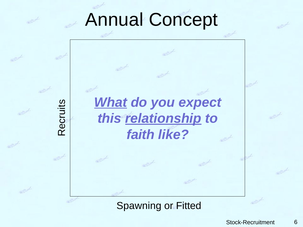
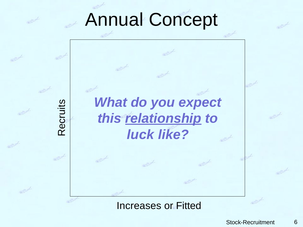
What underline: present -> none (111, 102)
faith: faith -> luck (140, 135)
Spawning: Spawning -> Increases (139, 206)
